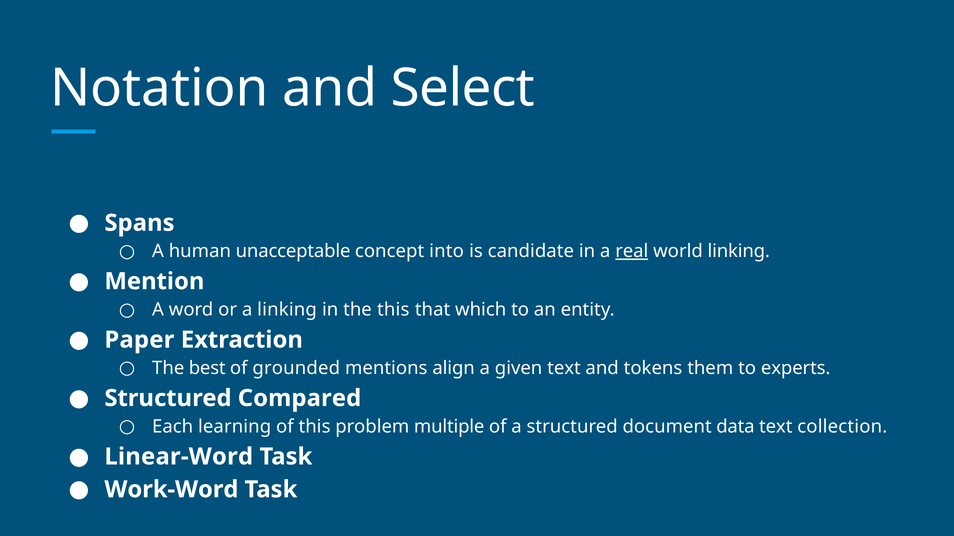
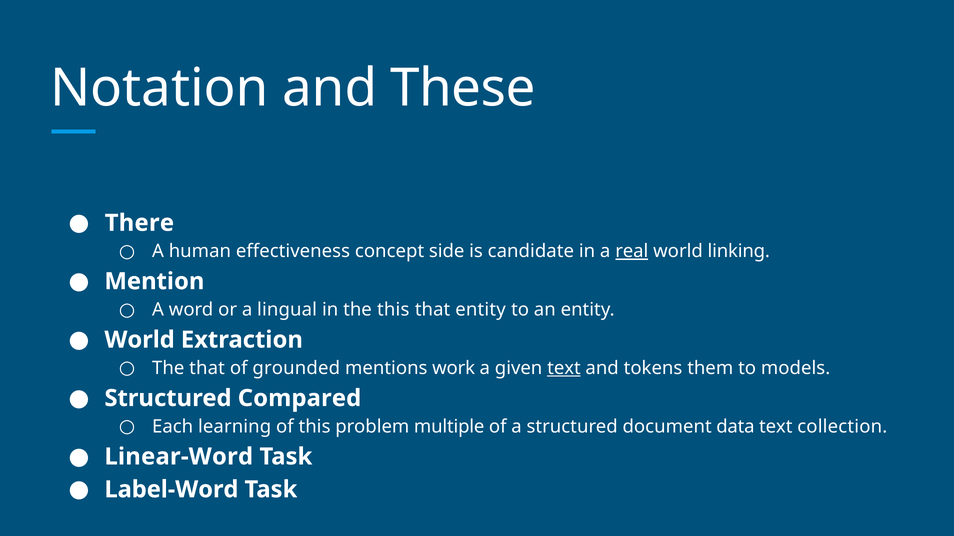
Select: Select -> These (463, 88)
Spans: Spans -> There (139, 223)
unacceptable: unacceptable -> effectiveness (293, 252)
into: into -> side (447, 252)
a linking: linking -> lingual (287, 310)
that which: which -> entity (481, 310)
Paper: Paper -> World (140, 340)
The best: best -> that (207, 369)
align: align -> work (454, 369)
text underline: none -> present (564, 369)
experts: experts -> models (796, 369)
Work-Word: Work-Word -> Label-Word (171, 490)
